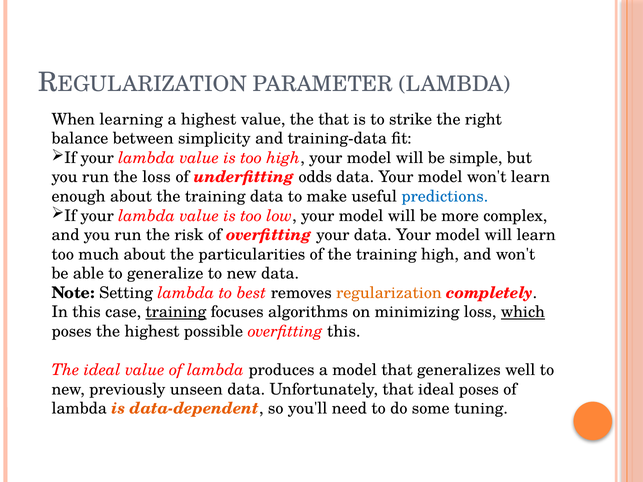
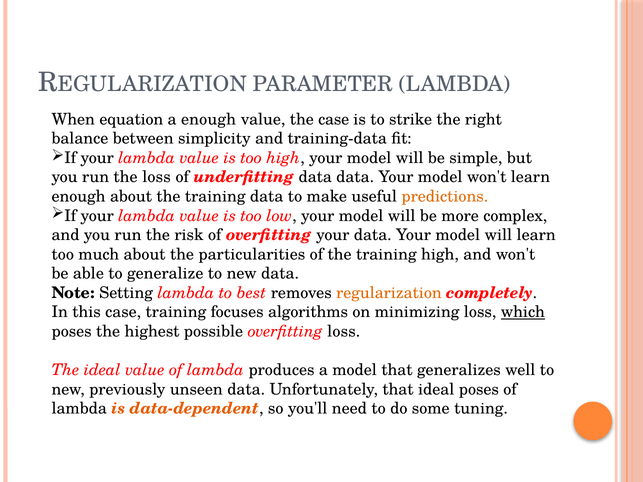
learning: learning -> equation (131, 119)
a highest: highest -> enough (209, 119)
the that: that -> case (334, 119)
underfitting odds: odds -> data (315, 177)
predictions colour: blue -> orange (445, 197)
training underline: present -> none (176, 312)
overfitting this: this -> loss (344, 332)
